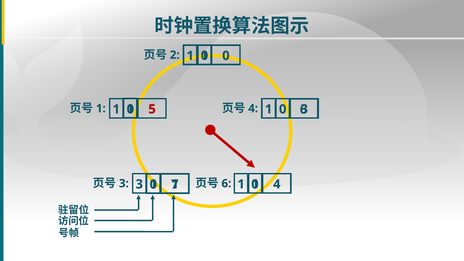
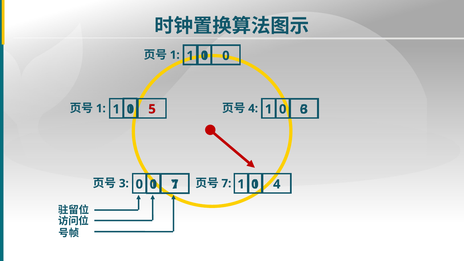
2: 2 -> 1 (175, 55)
3: 3 -> 0 (139, 184)
6: 6 -> 7 (226, 183)
